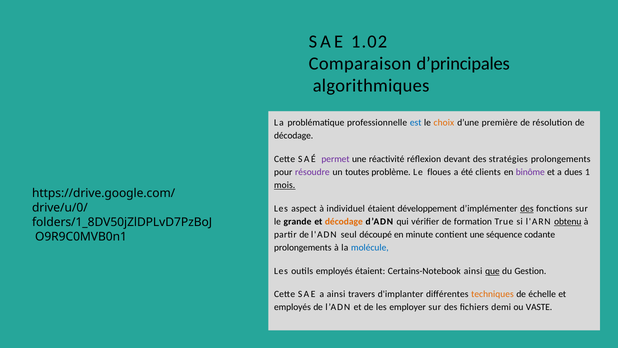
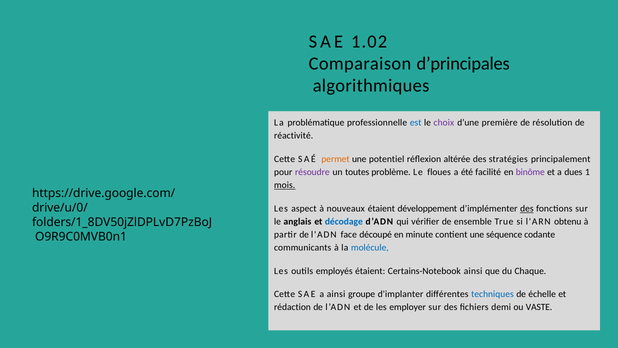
choix colour: orange -> purple (444, 123)
décodage: décodage -> réactivité (294, 136)
permet colour: purple -> orange (335, 159)
réactivité: réactivité -> potentiel (387, 159)
devant: devant -> altérée (457, 159)
stratégies prolongements: prolongements -> principalement (561, 159)
clients: clients -> facilité (488, 172)
individuel: individuel -> nouveaux (346, 208)
grande: grande -> anglais (297, 221)
décodage colour: orange -> blue (344, 221)
formation: formation -> ensemble (473, 221)
obtenu underline: present -> none (568, 221)
seul: seul -> face (349, 234)
prolongements: prolongements -> communicants (303, 247)
que underline: present -> none (492, 271)
Gestion: Gestion -> Chaque (530, 271)
travers: travers -> groupe (362, 294)
techniques colour: orange -> blue (492, 294)
employés: employés -> rédaction (292, 307)
